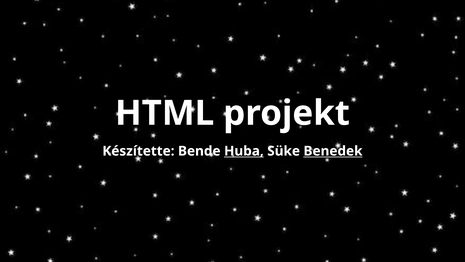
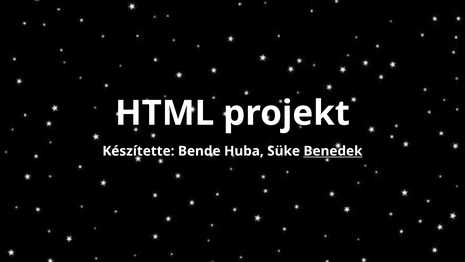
Huba underline: present -> none (244, 151)
